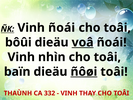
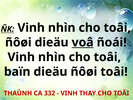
ÑK Vinh ñoái: ñoái -> nhìn (62, 28)
bôûi: bôûi -> ñôøi (18, 42)
ñôøi underline: present -> none (84, 72)
